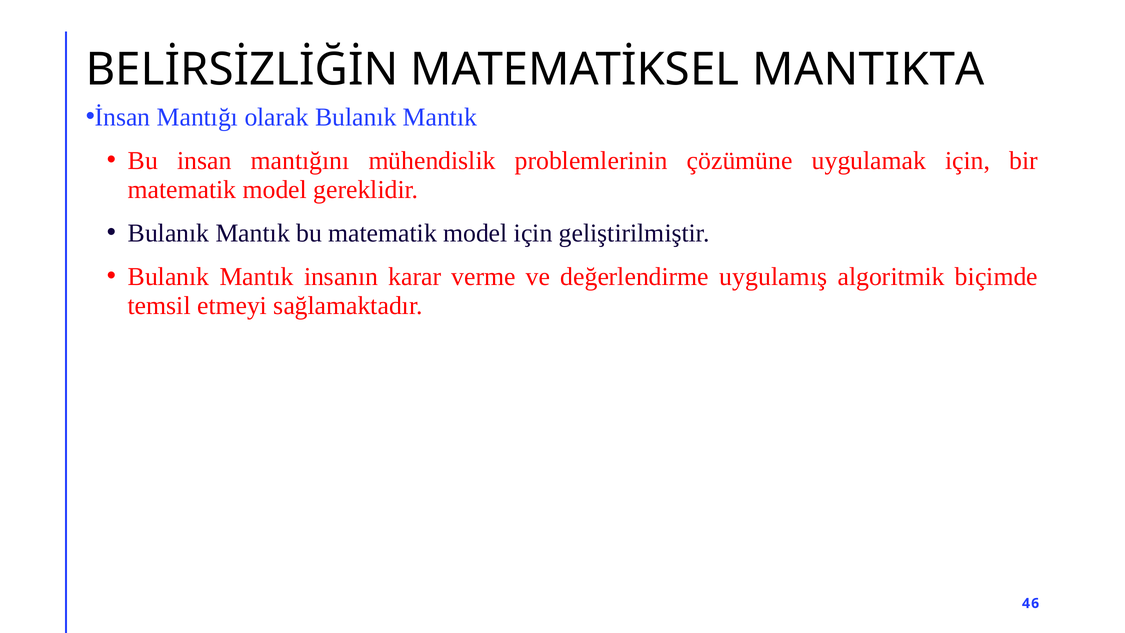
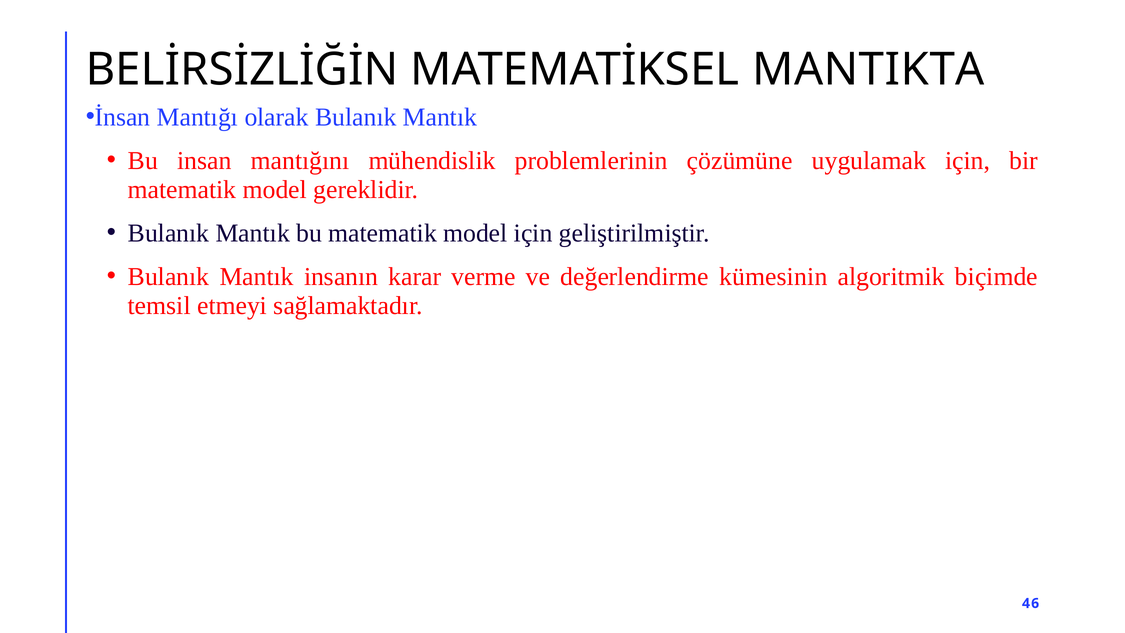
uygulamış: uygulamış -> kümesinin (773, 276)
